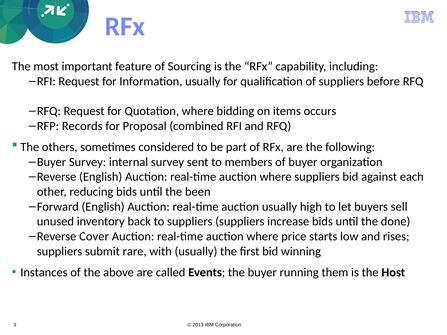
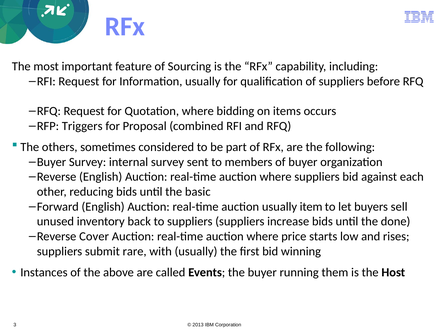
Records: Records -> Triggers (82, 126)
been: been -> basic (198, 192)
high: high -> item (311, 207)
